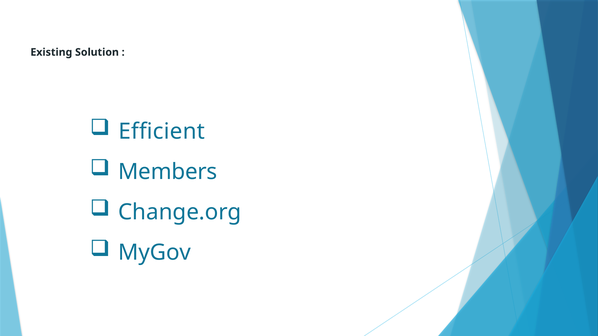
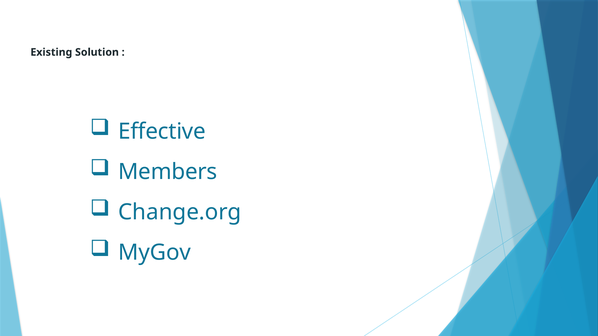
Efficient: Efficient -> Effective (162, 132)
